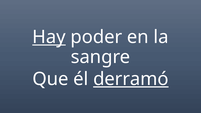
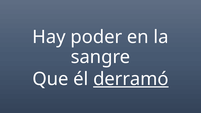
Hay underline: present -> none (49, 37)
